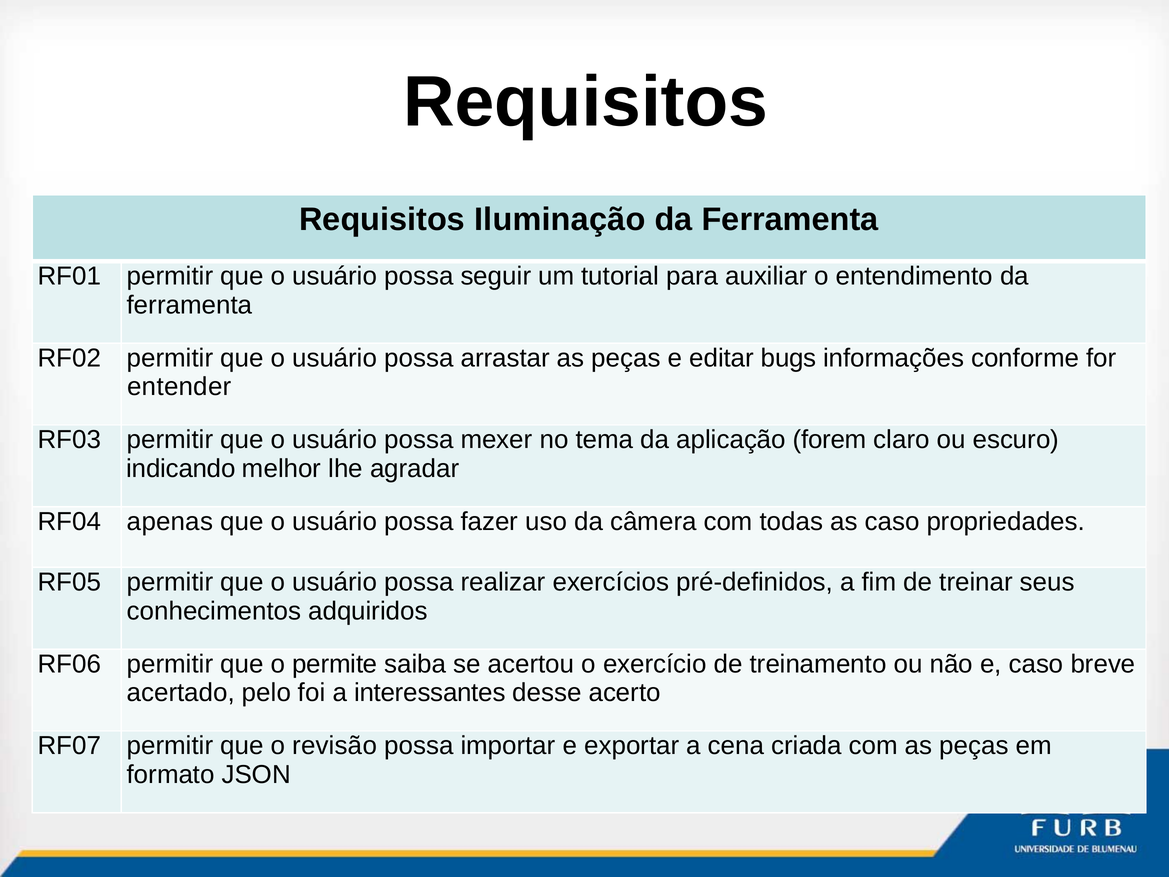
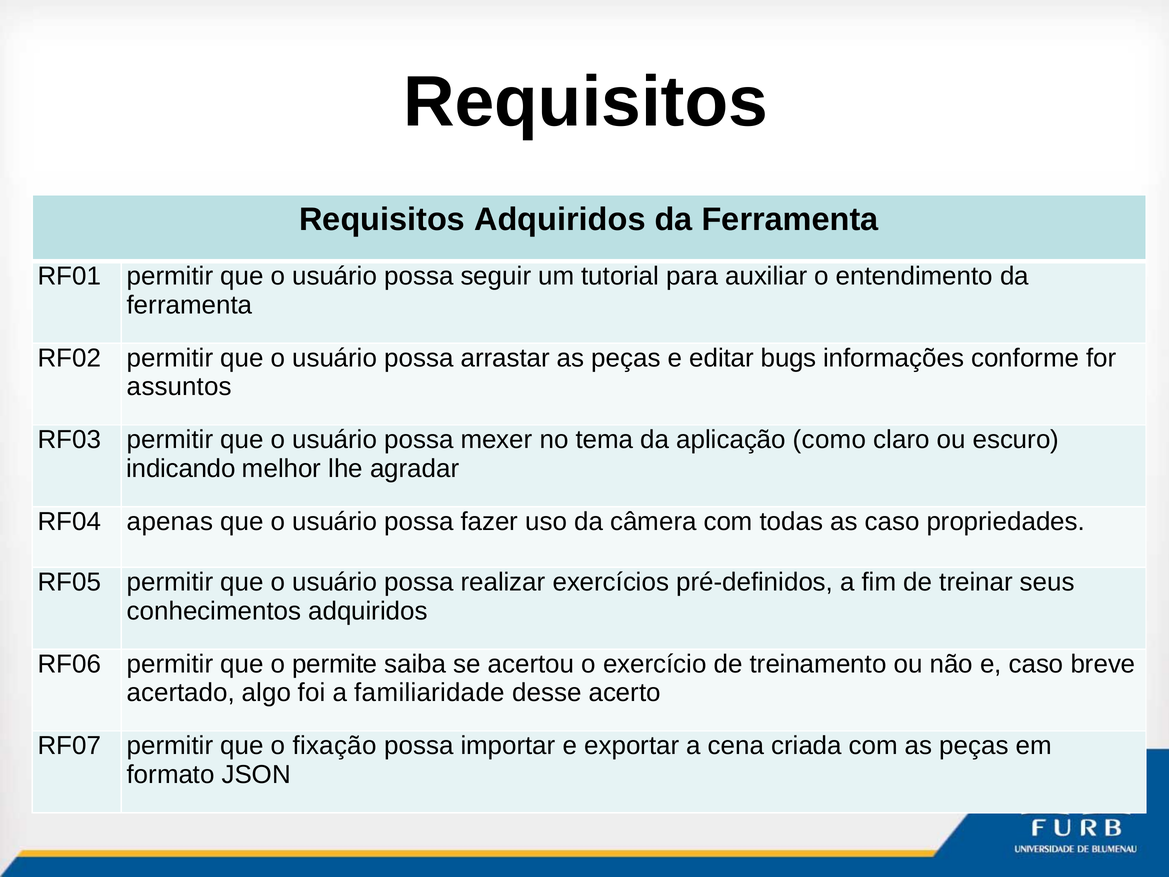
Requisitos Iluminação: Iluminação -> Adquiridos (560, 219)
entender: entender -> assuntos (179, 387)
forem: forem -> como (829, 440)
pelo: pelo -> algo (266, 693)
interessantes: interessantes -> familiaridade (430, 693)
revisão: revisão -> fixação (335, 746)
